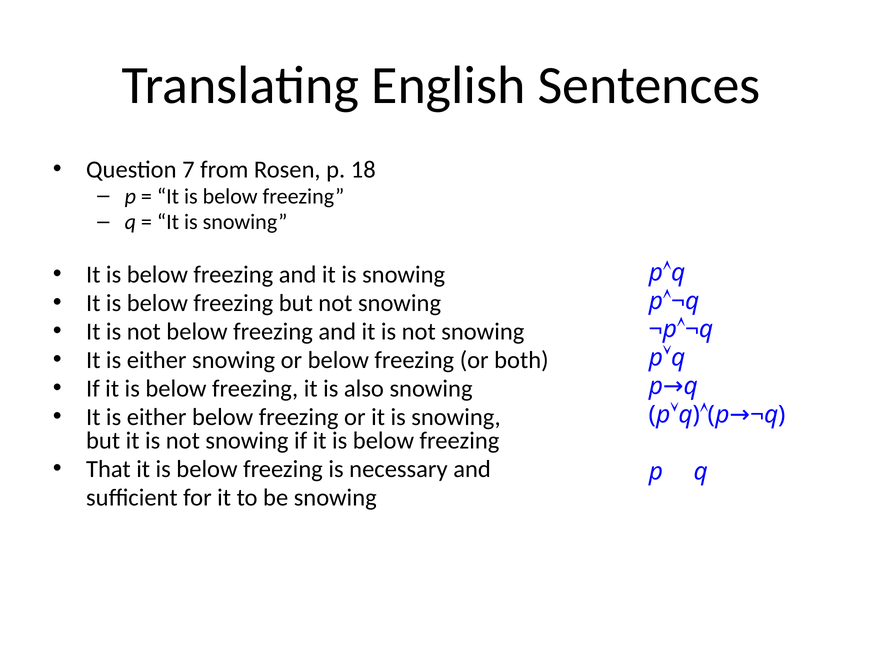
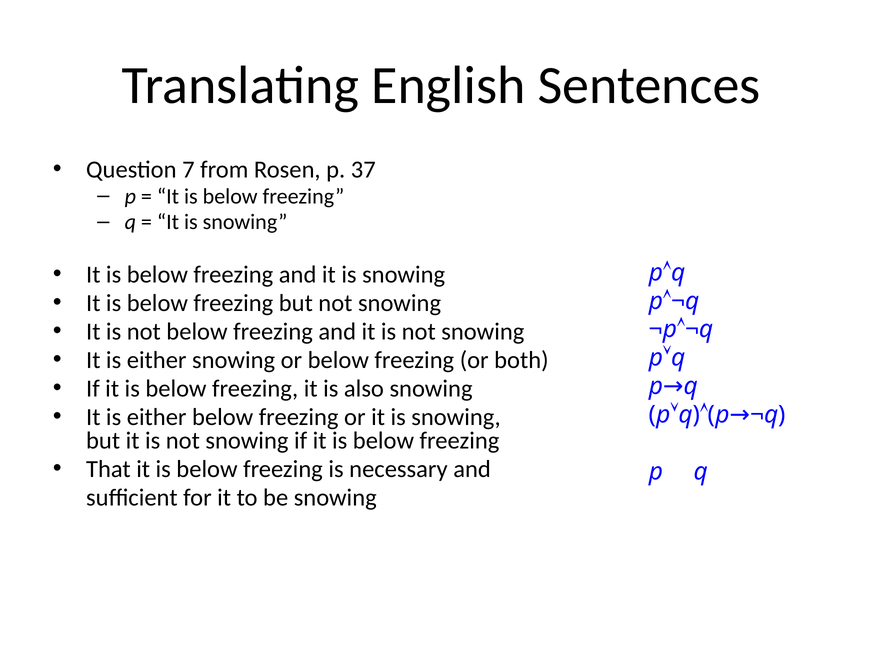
18: 18 -> 37 (363, 170)
